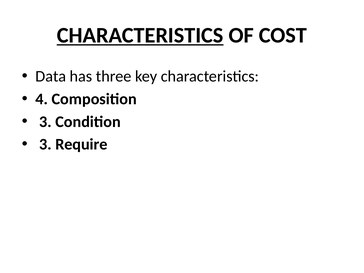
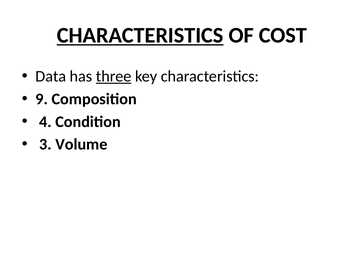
three underline: none -> present (114, 76)
4: 4 -> 9 (42, 99)
3: 3 -> 4 (45, 122)
Require: Require -> Volume (81, 144)
